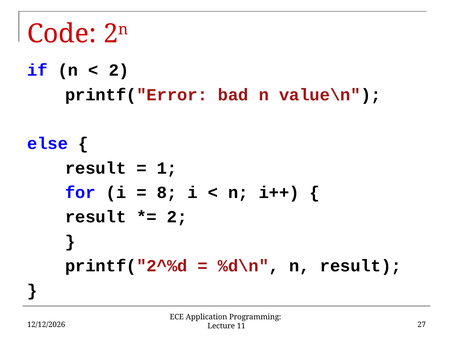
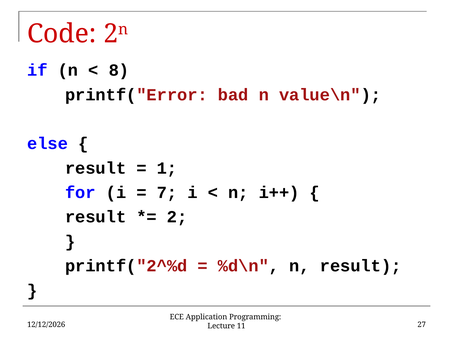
2: 2 -> 8 (119, 70)
8: 8 -> 7 (167, 192)
